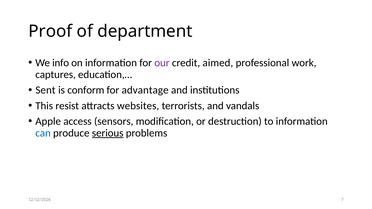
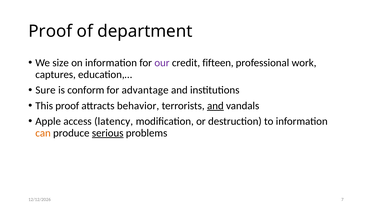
info: info -> size (61, 63)
aimed: aimed -> fifteen (218, 63)
Sent: Sent -> Sure (45, 90)
This resist: resist -> proof (67, 106)
websites: websites -> behavior (138, 106)
and underline: none -> present (215, 106)
sensors: sensors -> latency (114, 121)
can colour: blue -> orange (43, 133)
